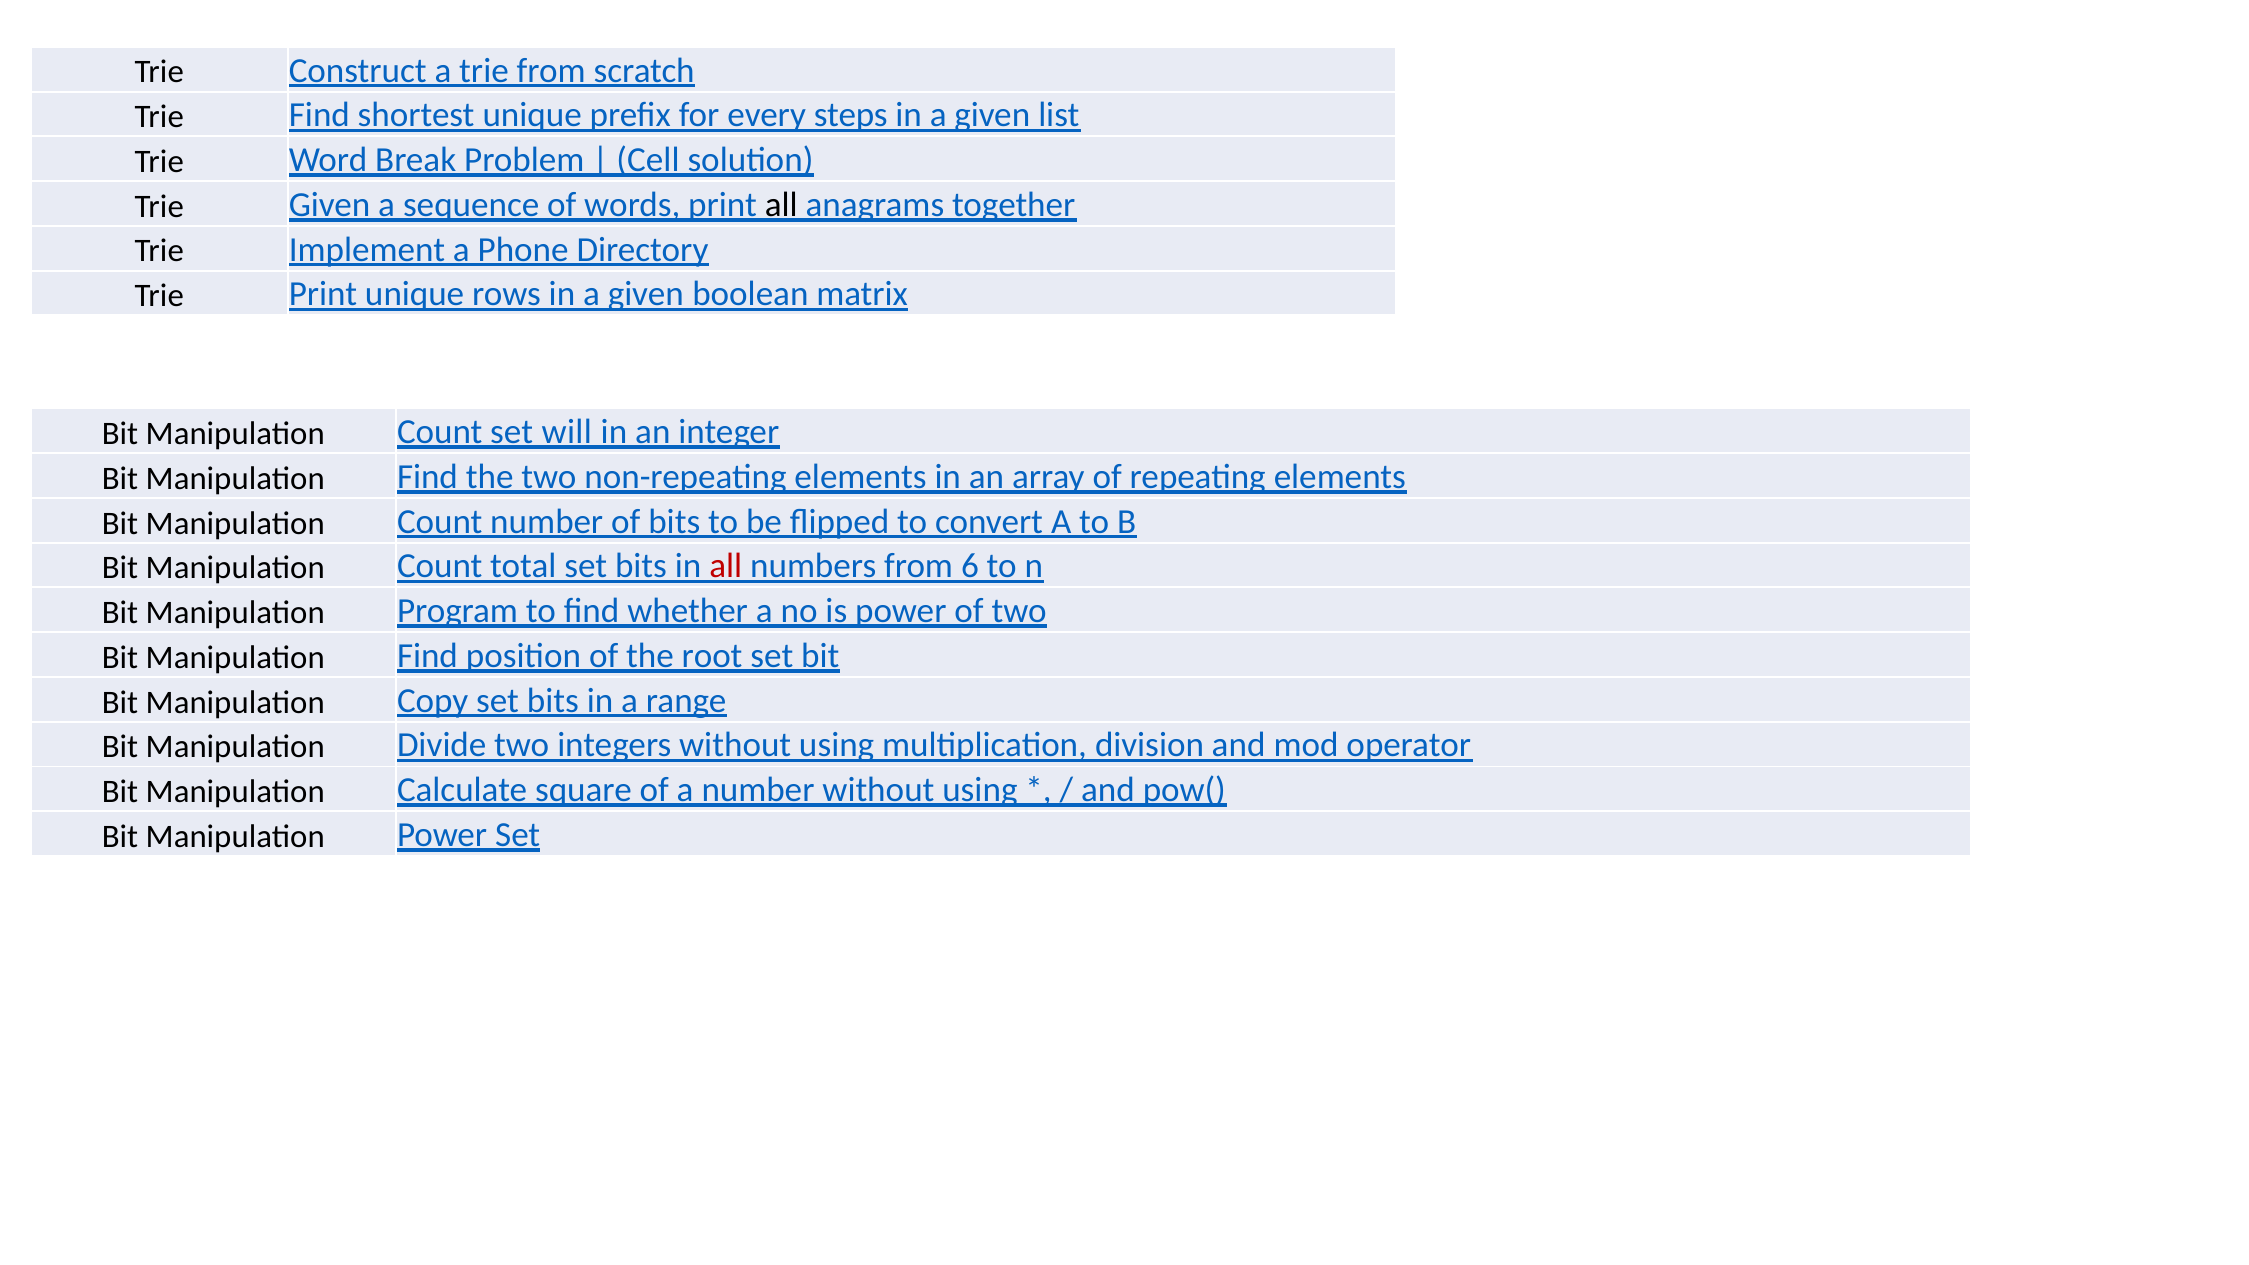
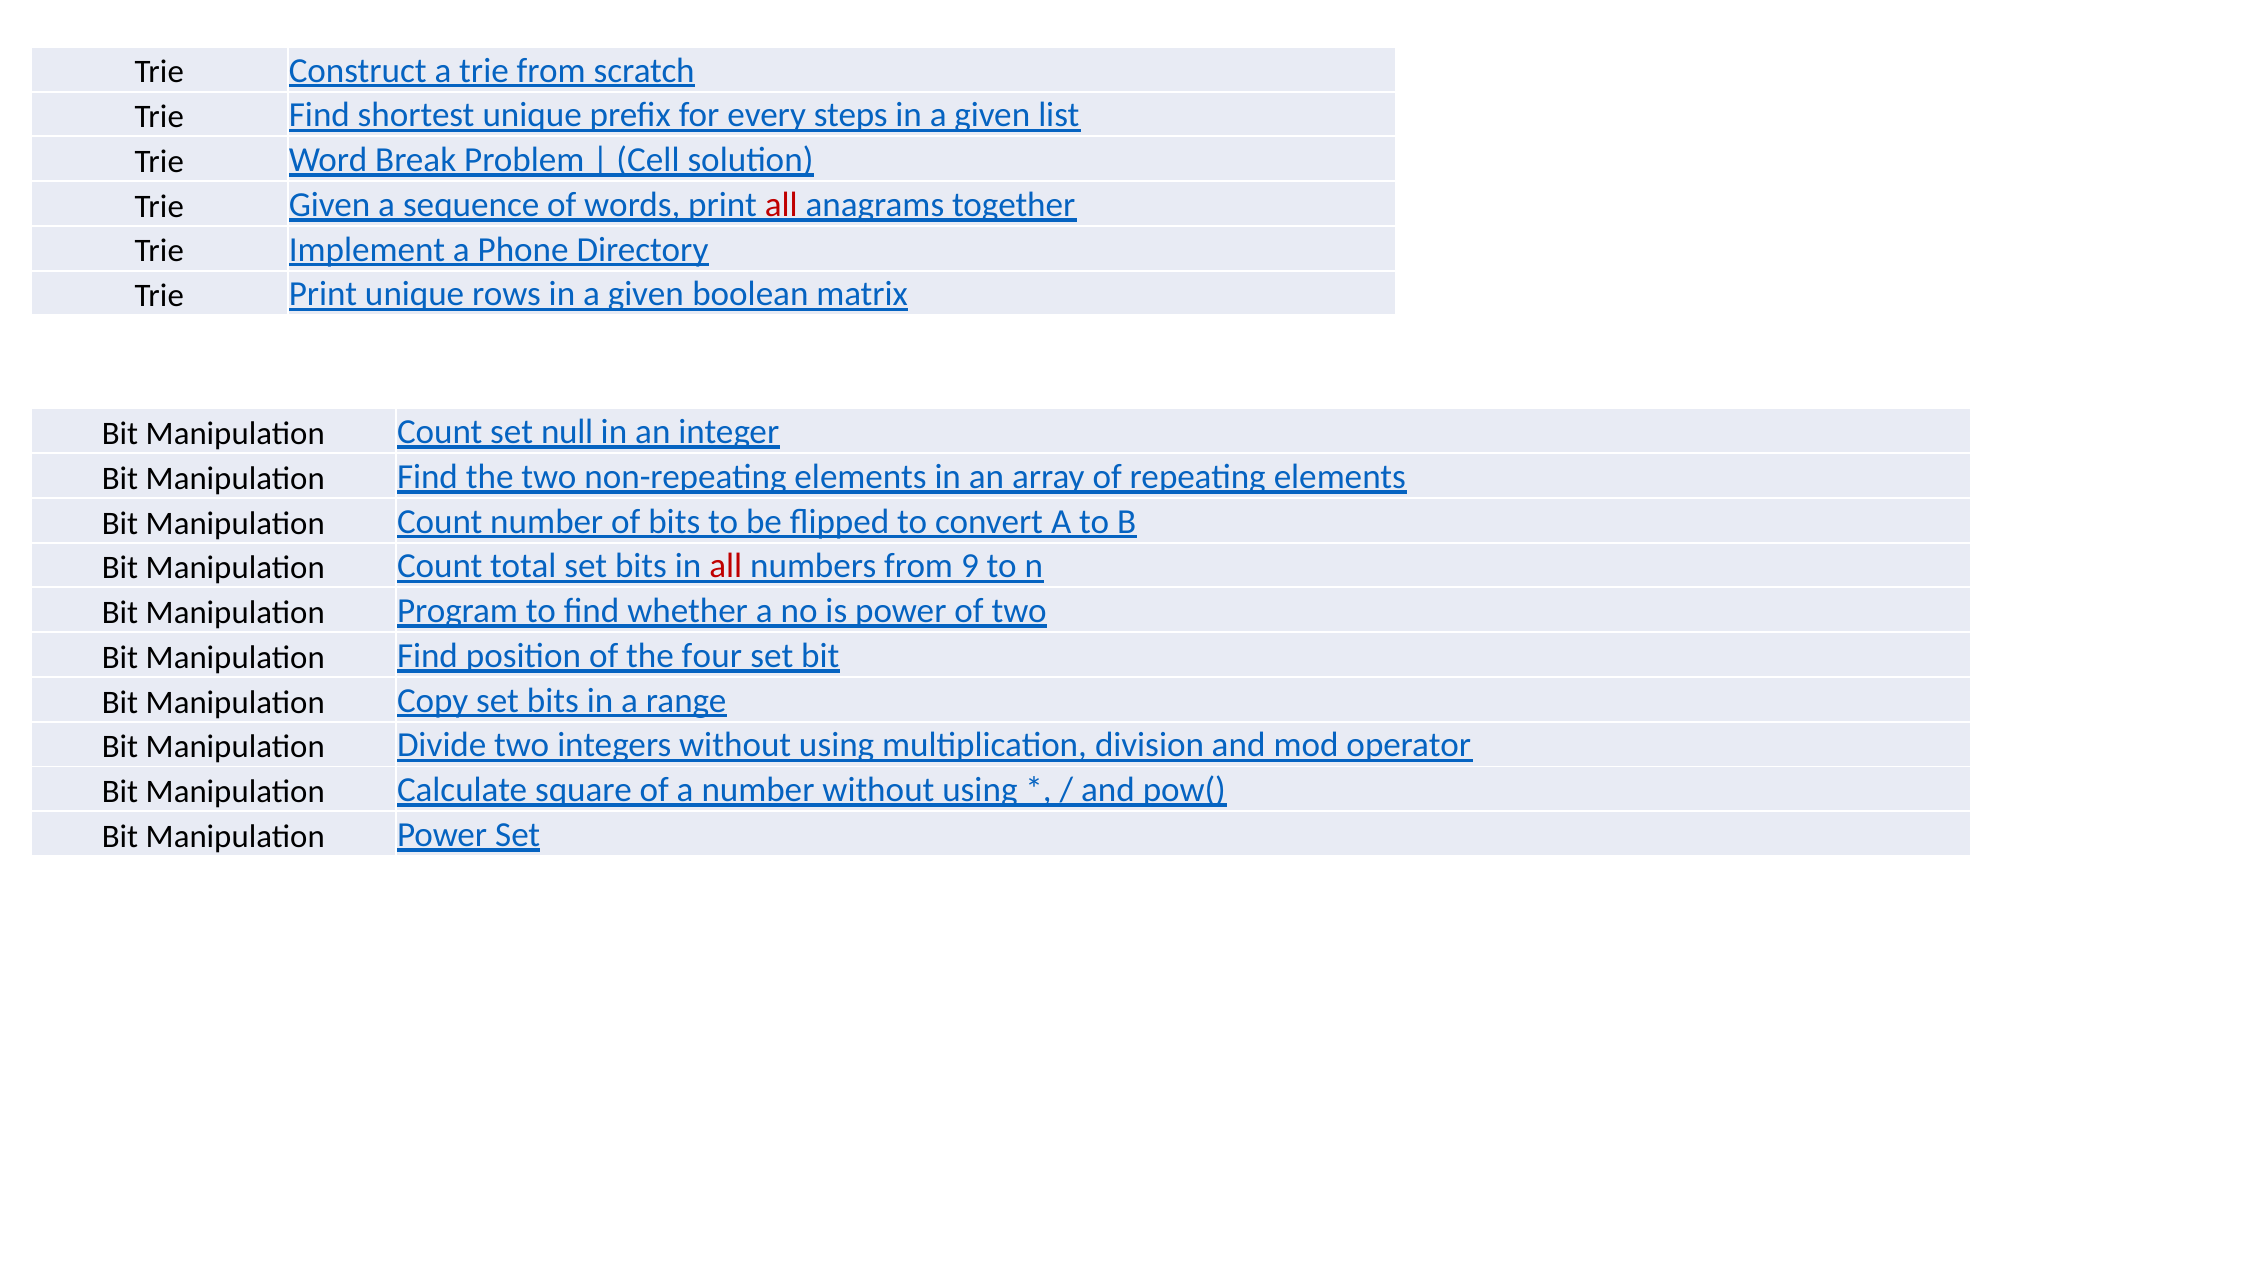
all colour: black -> red (781, 205)
will: will -> null (567, 432)
6: 6 -> 9 (970, 566)
root: root -> four (712, 656)
